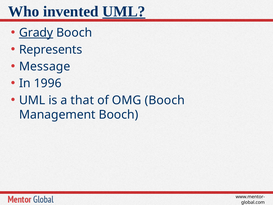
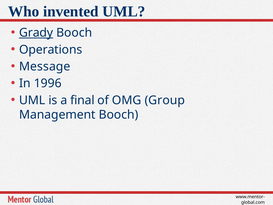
UML underline: present -> none (124, 12)
Represents: Represents -> Operations (51, 50)
that: that -> final (82, 100)
OMG Booch: Booch -> Group (165, 100)
